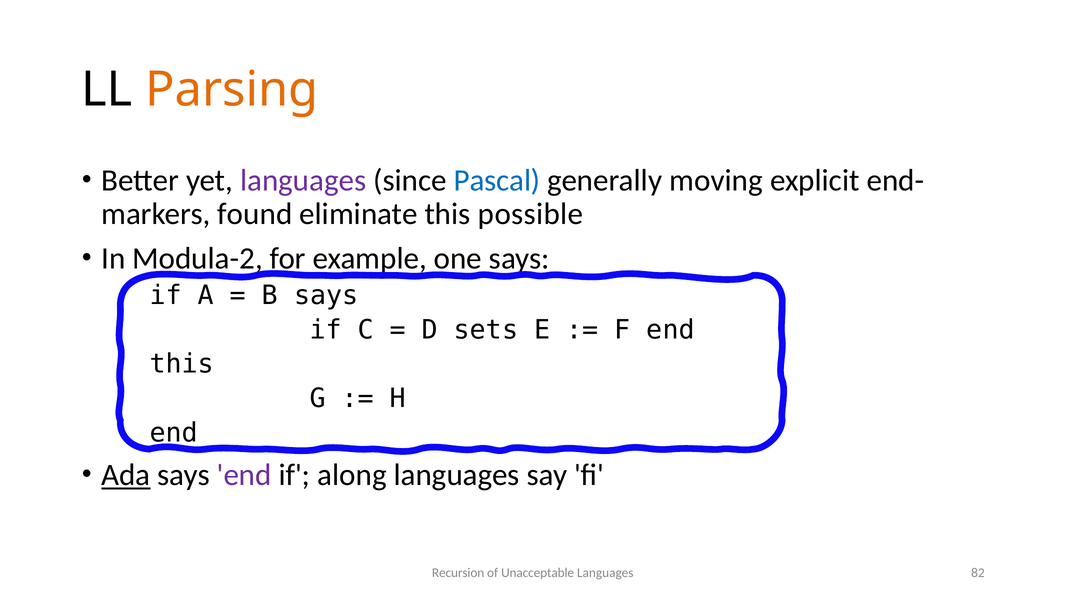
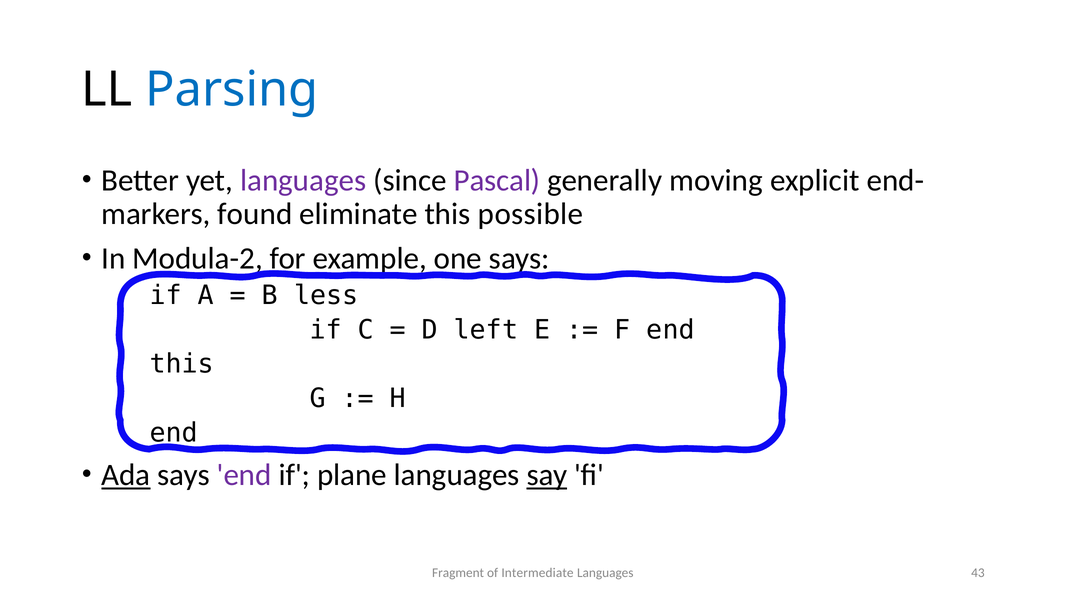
Parsing colour: orange -> blue (232, 90)
Pascal colour: blue -> purple (497, 180)
B says: says -> less (326, 295)
sets: sets -> left (486, 330)
along: along -> plane (352, 475)
say underline: none -> present (547, 475)
Recursion: Recursion -> Fragment (458, 572)
Unacceptable: Unacceptable -> Intermediate (538, 572)
82: 82 -> 43 (978, 572)
